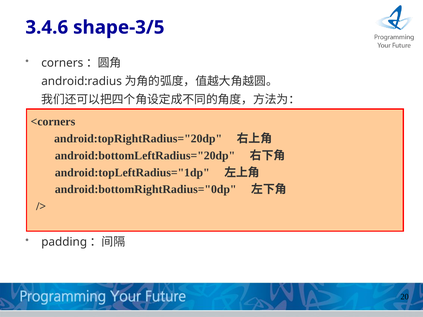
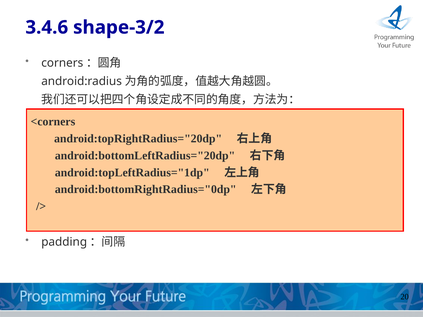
shape-3/5: shape-3/5 -> shape-3/2 (119, 27)
